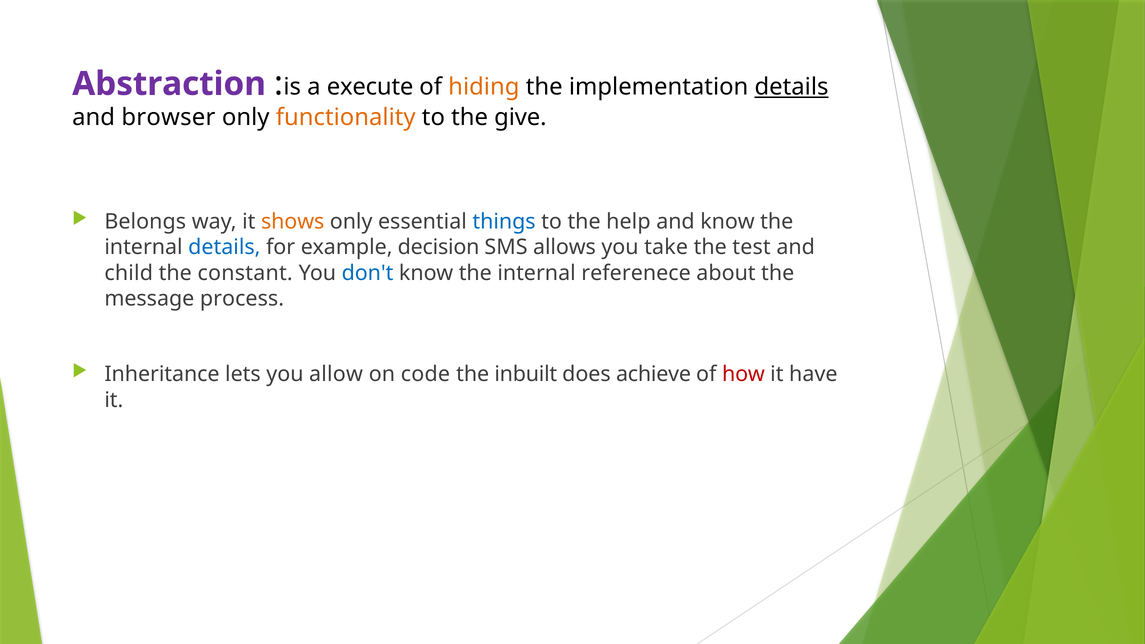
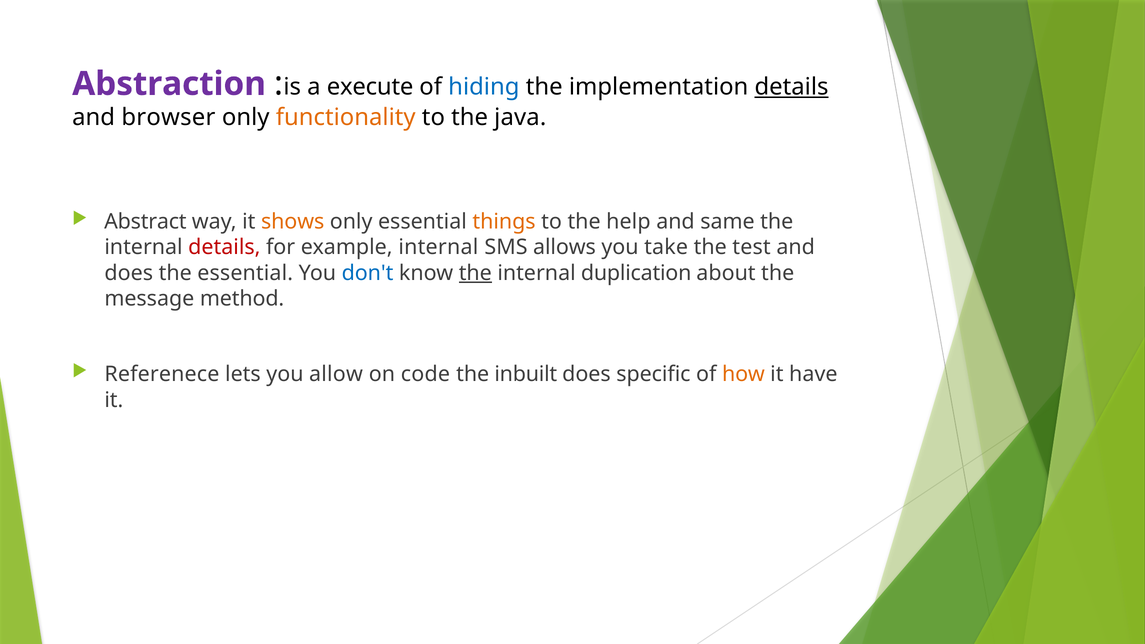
hiding colour: orange -> blue (484, 87)
give: give -> java (520, 118)
Belongs: Belongs -> Abstract (145, 222)
things colour: blue -> orange (504, 222)
and know: know -> same (727, 222)
details colour: blue -> red (224, 247)
example decision: decision -> internal (438, 247)
child: child -> does (129, 273)
the constant: constant -> essential (245, 273)
the underline: none -> present (475, 273)
referenece: referenece -> duplication (636, 273)
process: process -> method (242, 299)
Inheritance: Inheritance -> Referenece (162, 374)
achieve: achieve -> specific (653, 374)
how colour: red -> orange (743, 374)
